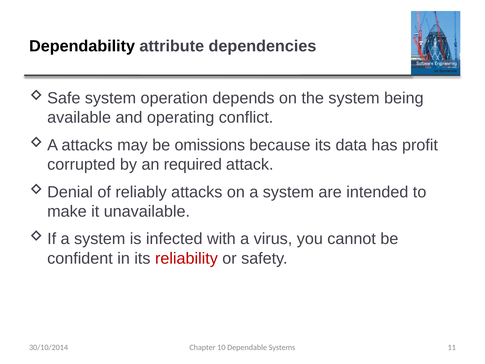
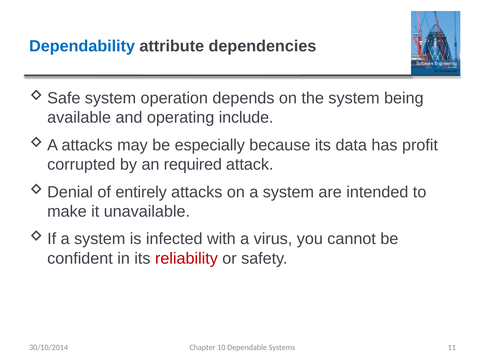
Dependability colour: black -> blue (82, 46)
conflict: conflict -> include (246, 117)
omissions: omissions -> especially (210, 145)
reliably: reliably -> entirely (141, 192)
